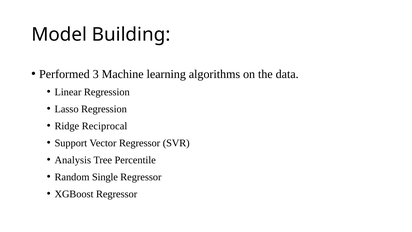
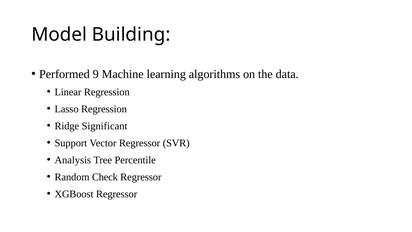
3: 3 -> 9 (96, 74)
Reciprocal: Reciprocal -> Significant (105, 126)
Single: Single -> Check (105, 177)
